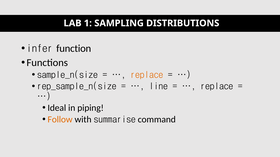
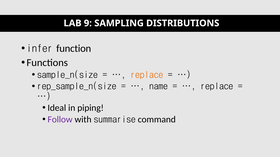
1: 1 -> 9 (88, 23)
line: line -> name (158, 87)
Follow colour: orange -> purple (60, 120)
